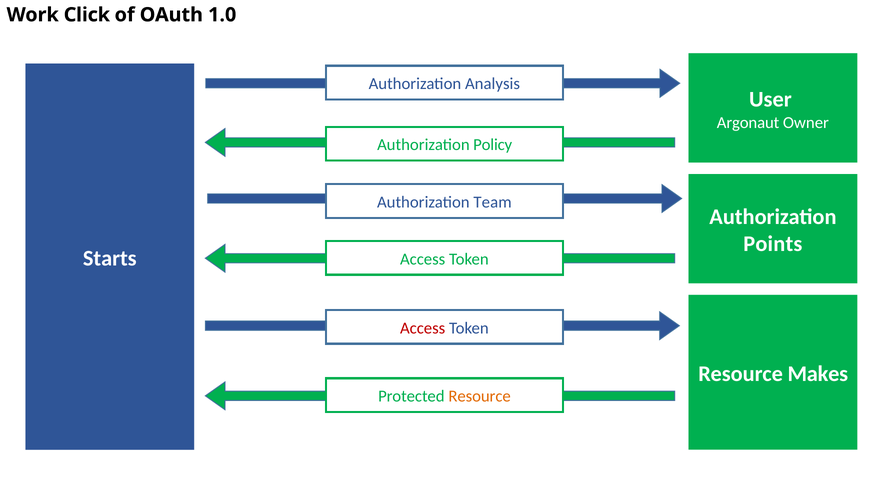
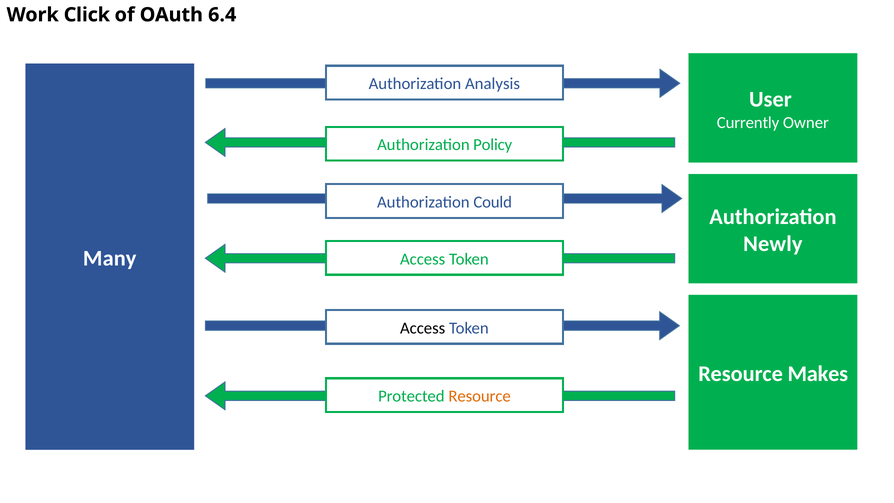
1.0: 1.0 -> 6.4 (222, 15)
Argonaut: Argonaut -> Currently (748, 122)
Team: Team -> Could (493, 202)
Points: Points -> Newly (773, 244)
Starts: Starts -> Many (110, 258)
Access colour: red -> black (423, 328)
